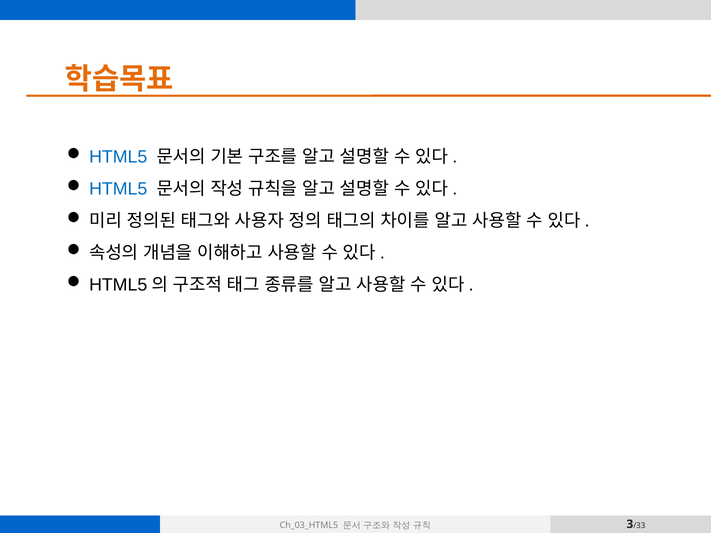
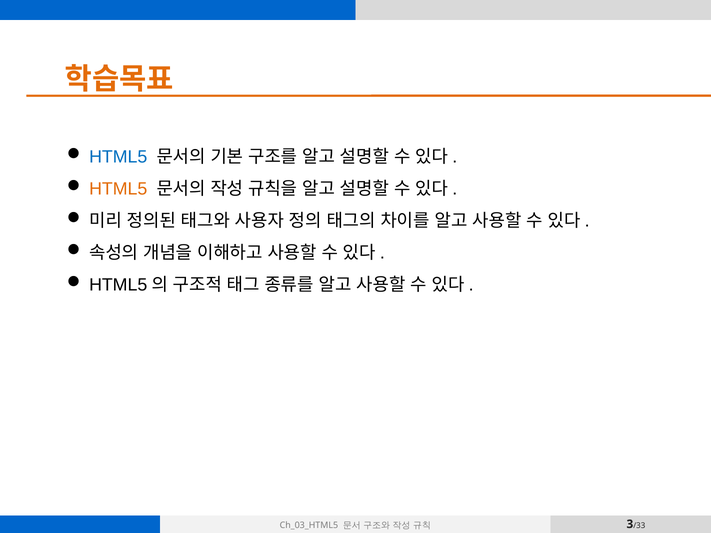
HTML5 colour: blue -> orange (118, 189)
